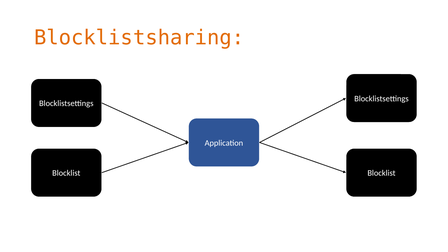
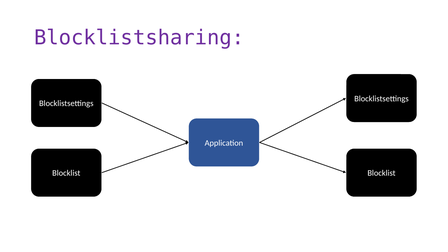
Blocklistsharing colour: orange -> purple (139, 38)
